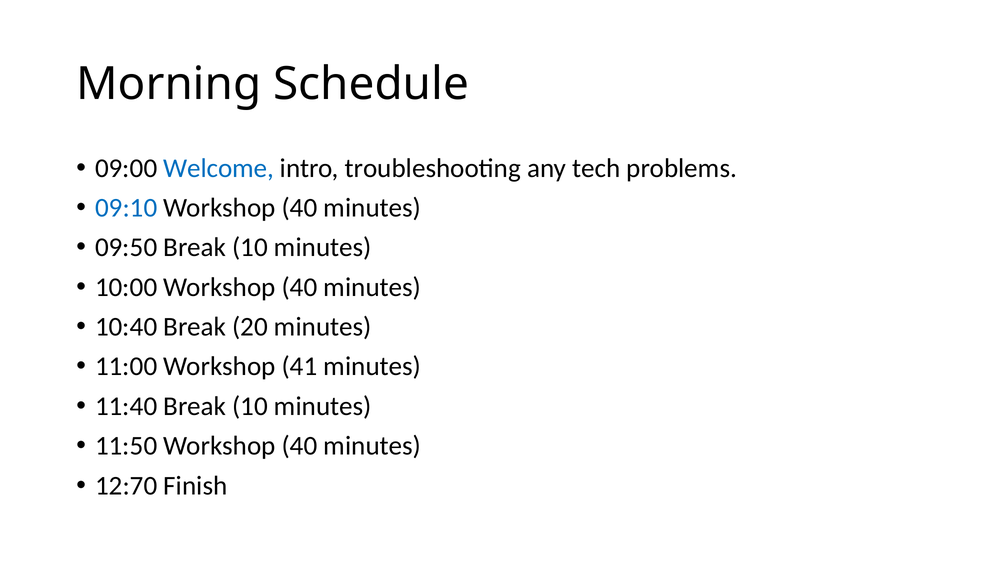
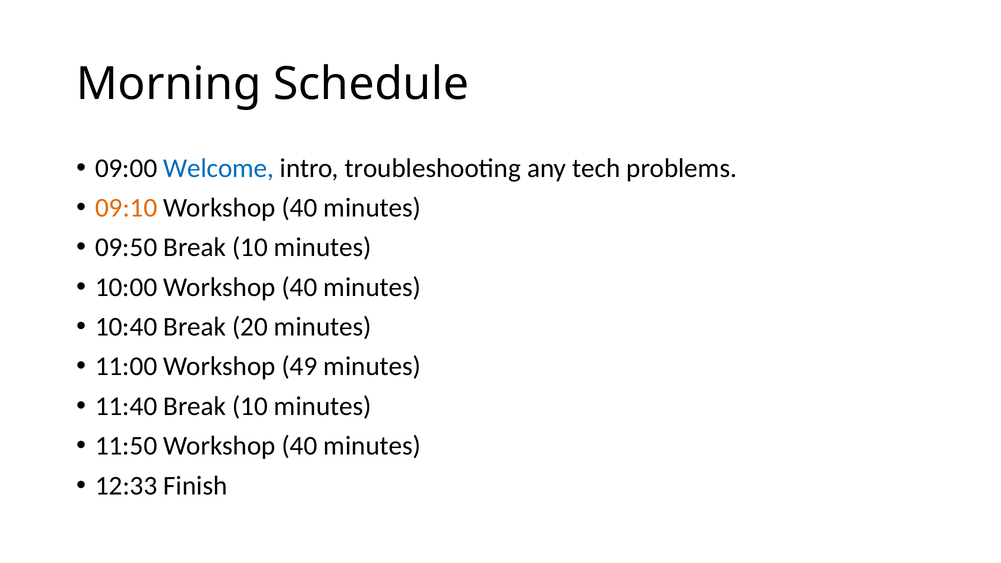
09:10 colour: blue -> orange (126, 208)
41: 41 -> 49 (300, 367)
12:70: 12:70 -> 12:33 (126, 486)
